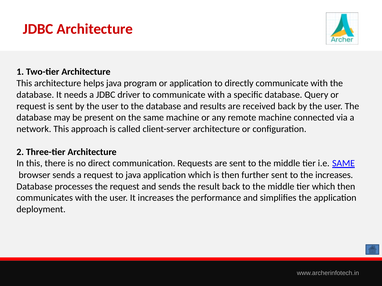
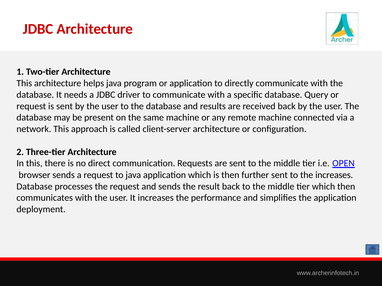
i.e SAME: SAME -> OPEN (343, 164)
